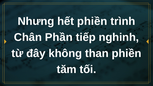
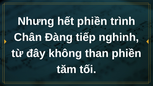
Phần: Phần -> Đàng (59, 37)
